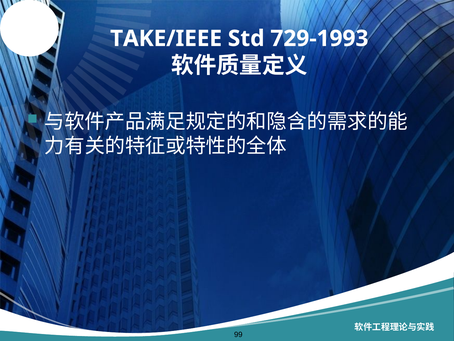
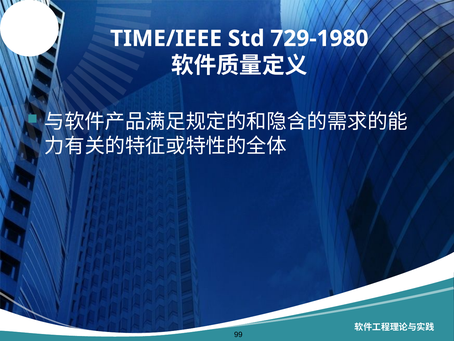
TAKE/IEEE: TAKE/IEEE -> TIME/IEEE (166, 38)
729-1993: 729-1993 -> 729-1980 (319, 38)
